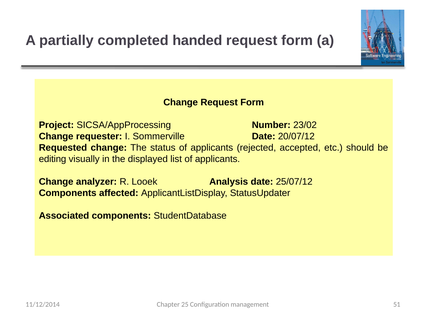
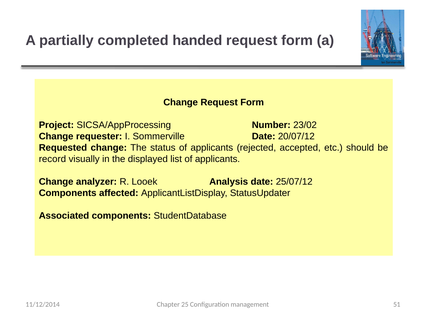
editing: editing -> record (52, 159)
